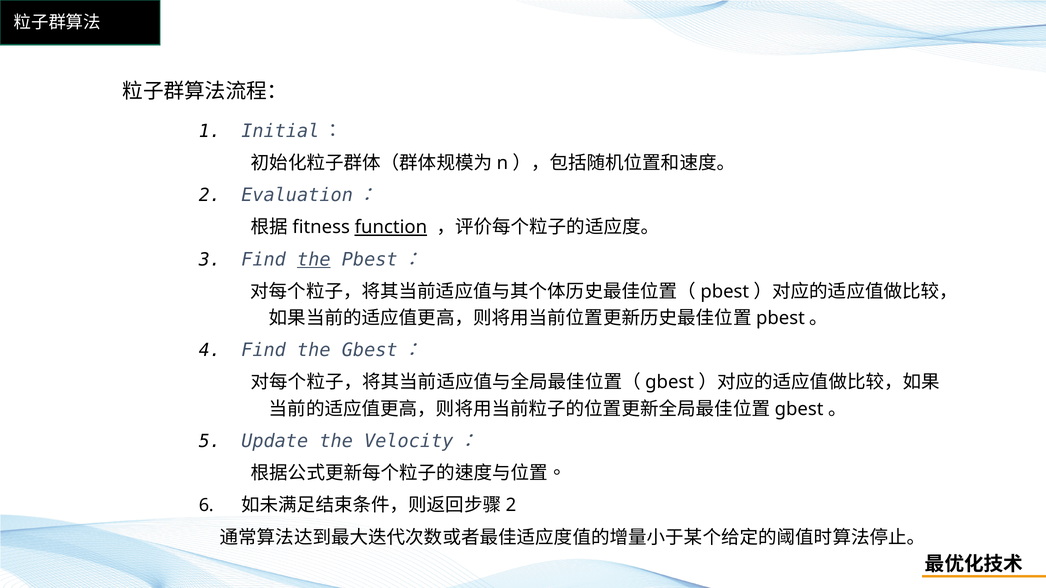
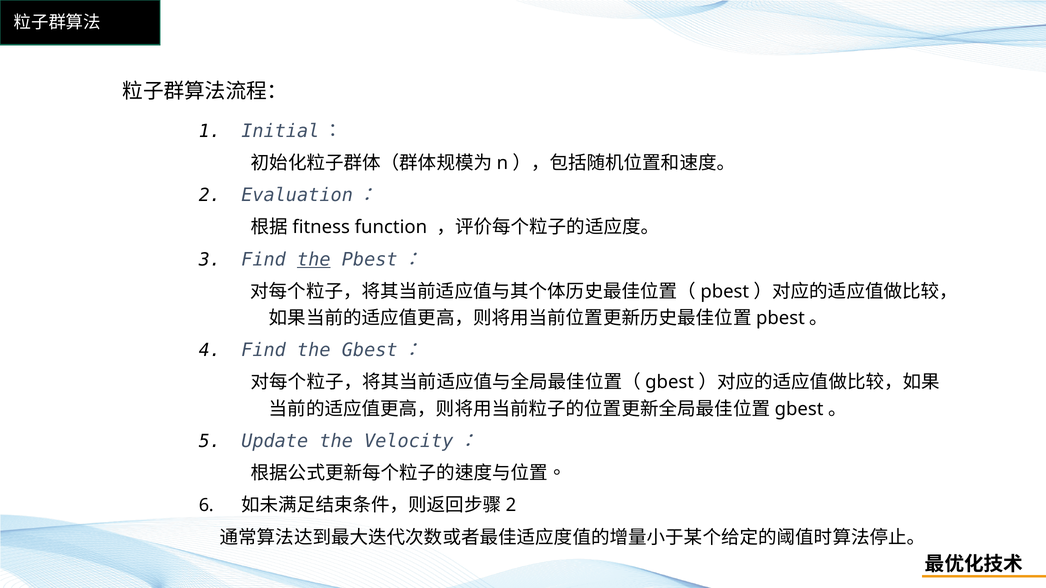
function underline: present -> none (391, 227)
